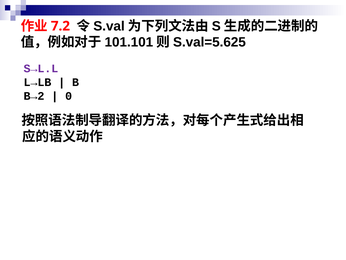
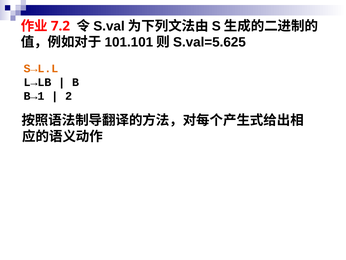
S→L.L colour: purple -> orange (41, 68)
B→2: B→2 -> B→1 (34, 96)
0: 0 -> 2 (69, 96)
